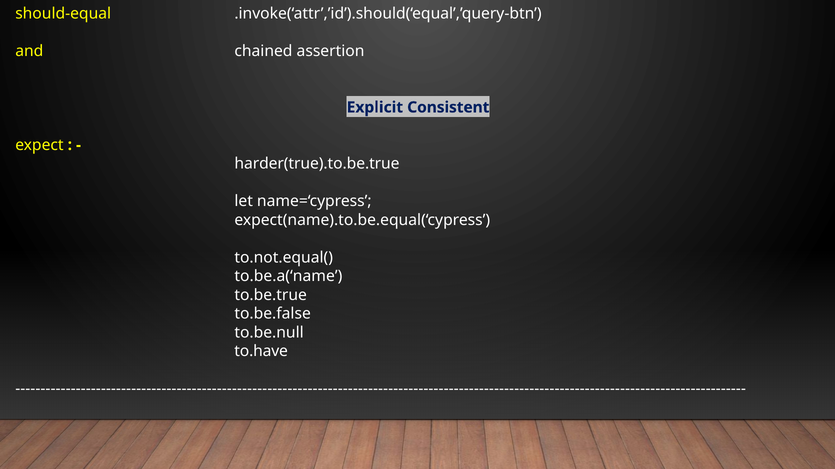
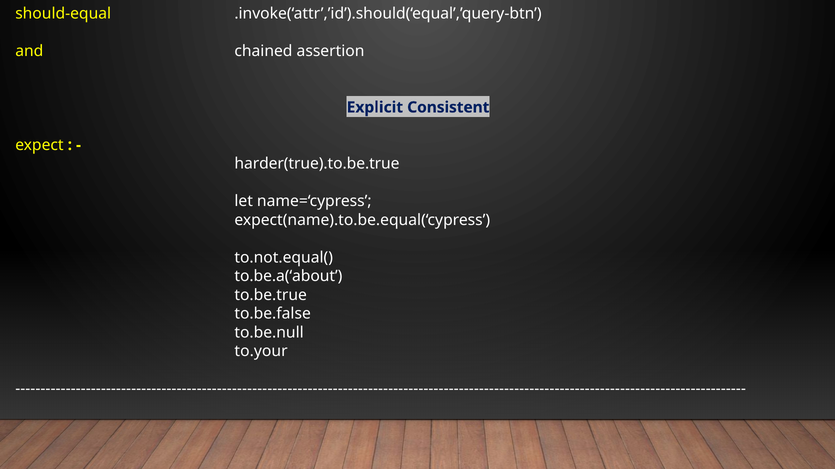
to.be.a(‘name: to.be.a(‘name -> to.be.a(‘about (288, 277)
to.have: to.have -> to.your (261, 352)
